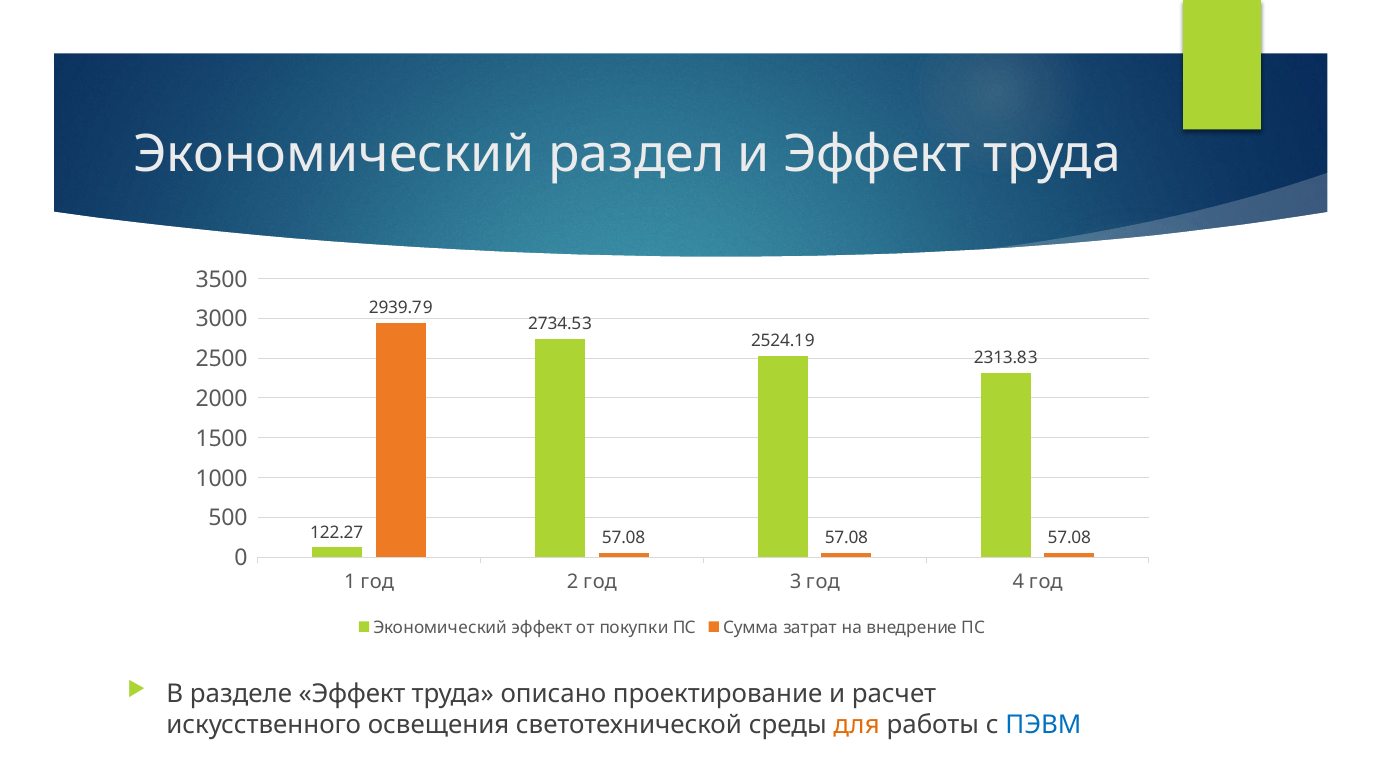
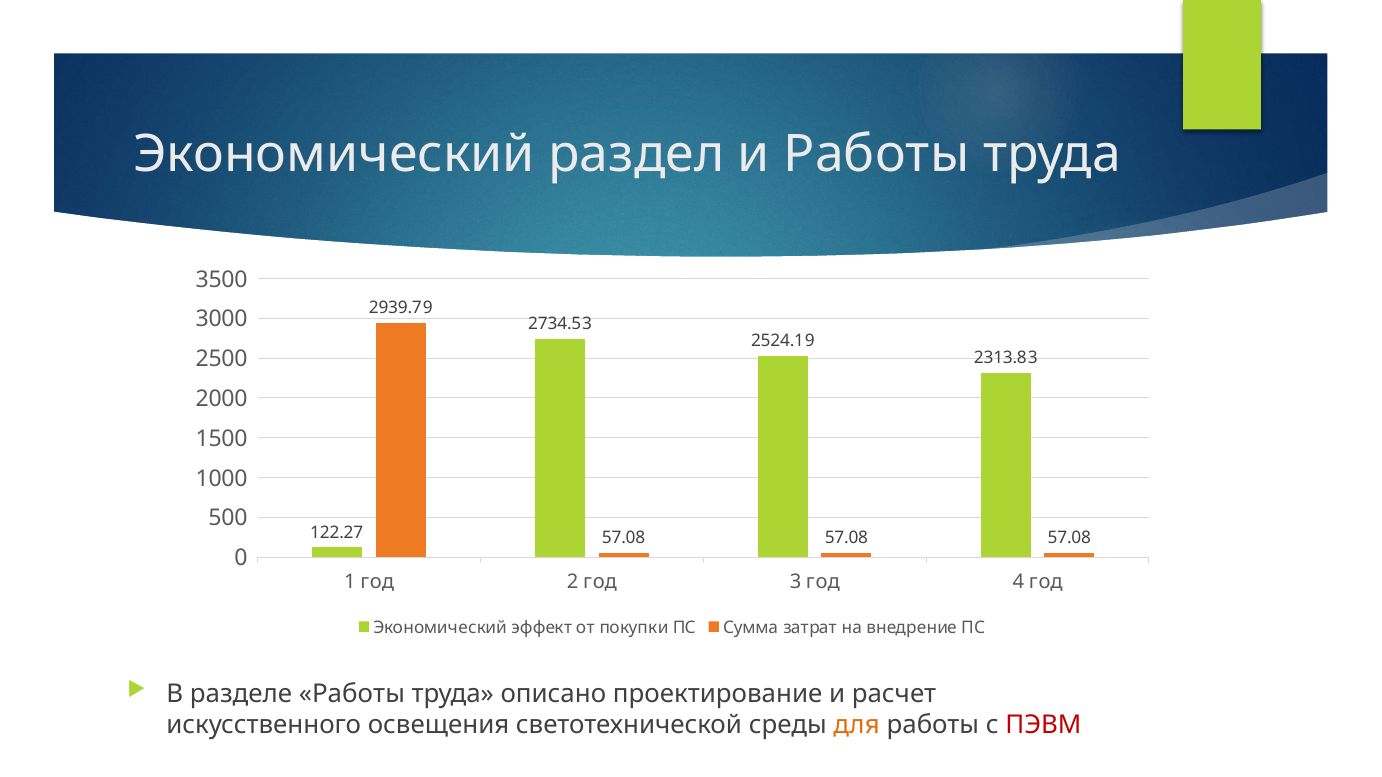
и Эффект: Эффект -> Работы (877, 154)
разделе Эффект: Эффект -> Работы (352, 694)
ПЭВМ colour: blue -> red (1043, 725)
